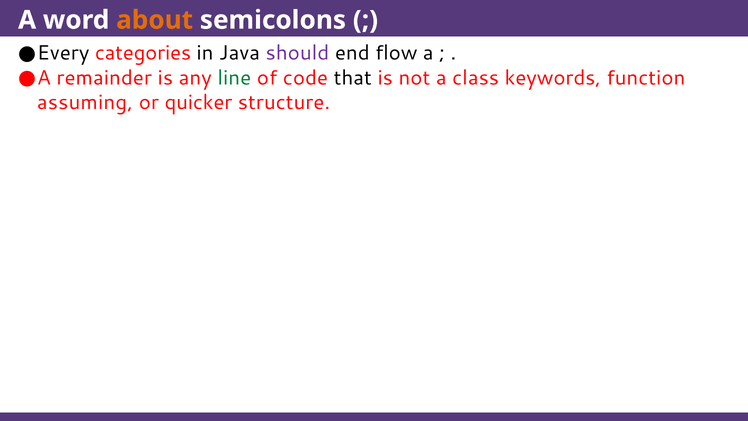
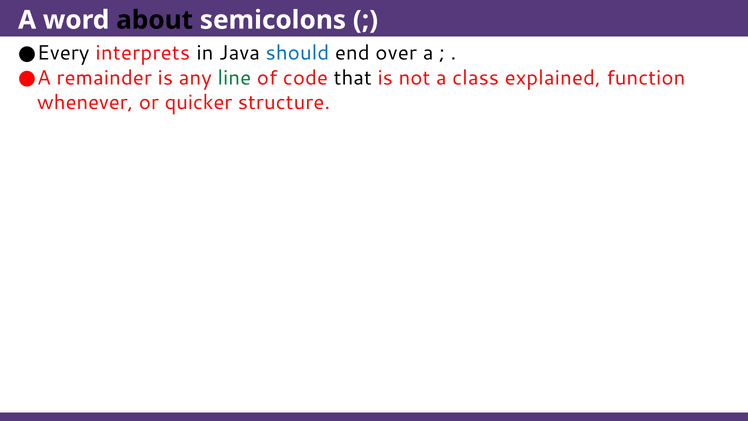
about colour: orange -> black (155, 20)
categories: categories -> interprets (143, 53)
should colour: purple -> blue (297, 53)
flow: flow -> over (396, 53)
keywords: keywords -> explained (553, 78)
assuming: assuming -> whenever (85, 102)
